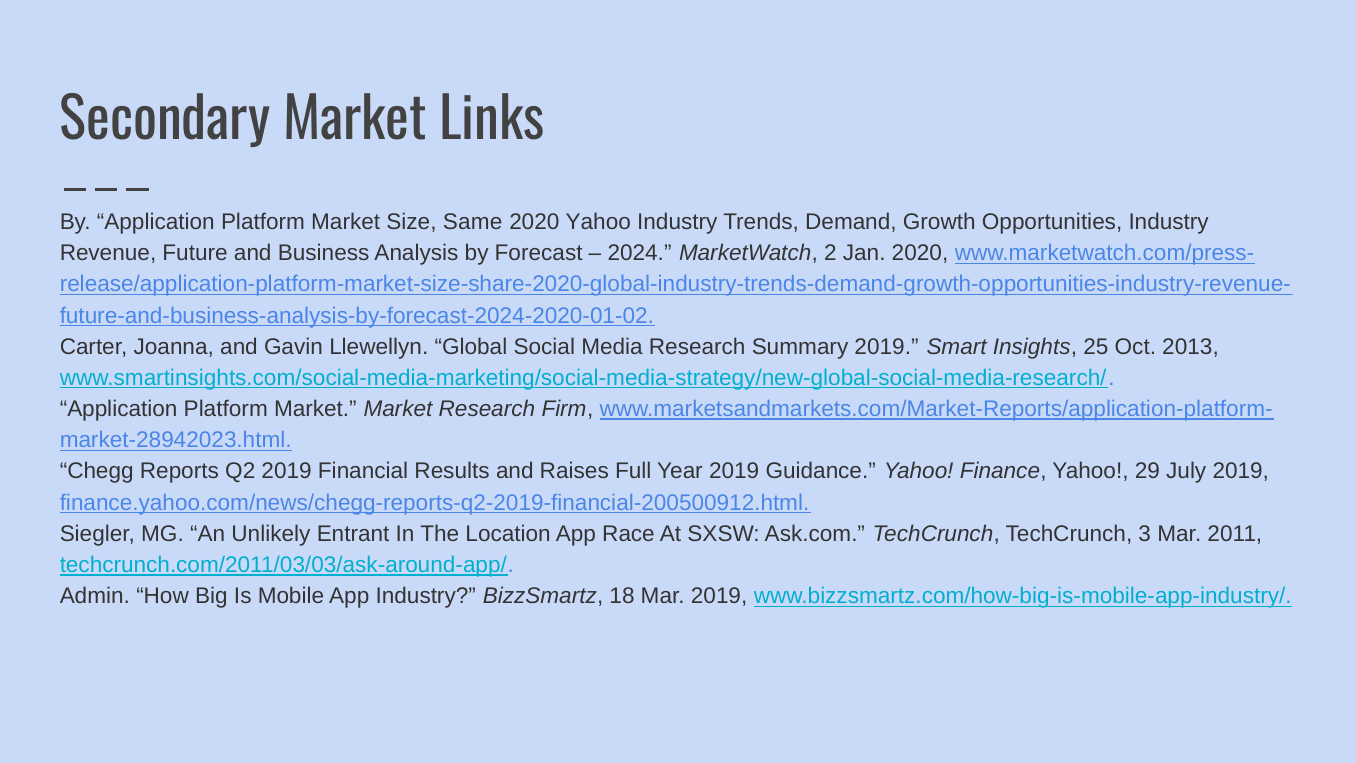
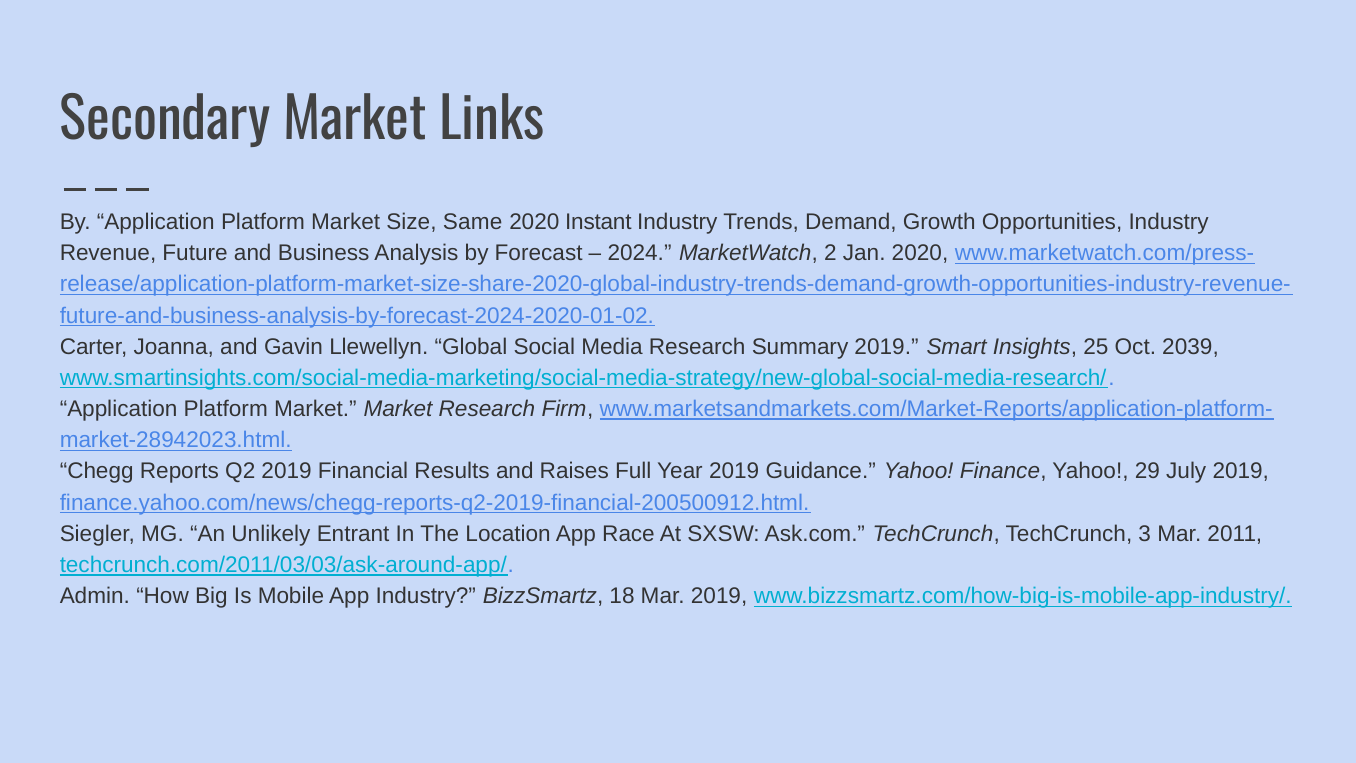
2020 Yahoo: Yahoo -> Instant (598, 222)
2013: 2013 -> 2039 (1191, 347)
